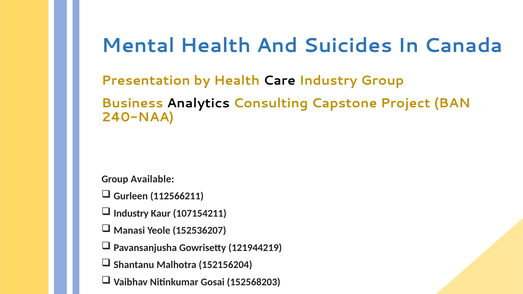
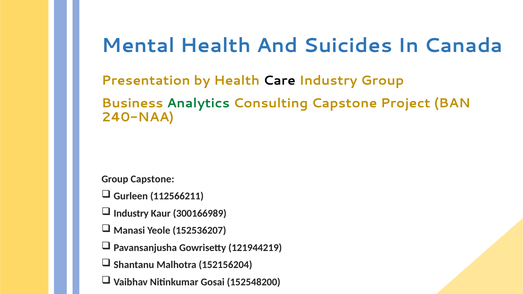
Analytics colour: black -> green (198, 103)
Group Available: Available -> Capstone (152, 179)
107154211: 107154211 -> 300166989 (200, 213)
152568203: 152568203 -> 152548200 (254, 282)
